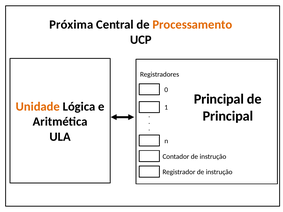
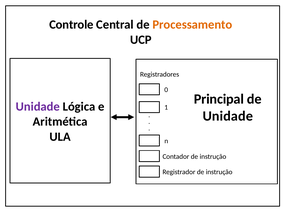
Próxima: Próxima -> Controle (71, 25)
Unidade colour: orange -> purple (38, 107)
Principal: Principal -> Unidade (228, 116)
